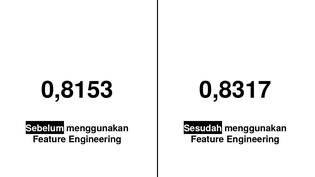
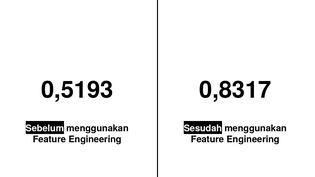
0,8153: 0,8153 -> 0,5193 (77, 90)
